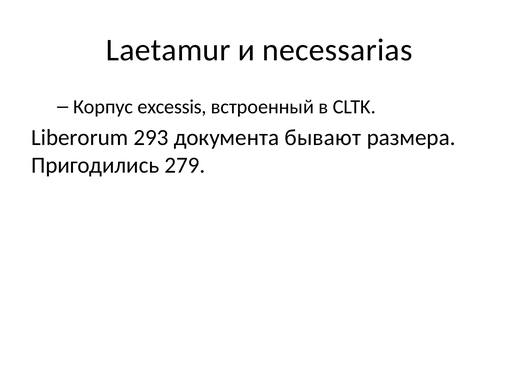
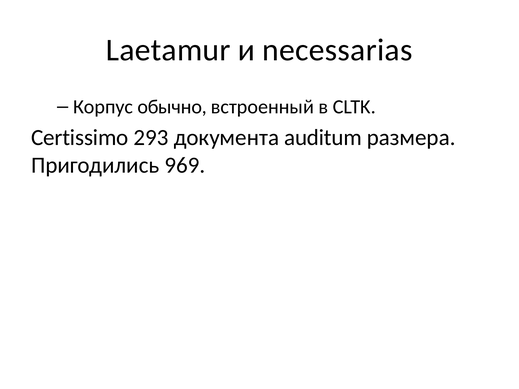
excessis: excessis -> обычно (172, 107)
Liberorum: Liberorum -> Certissimo (80, 138)
бывают: бывают -> auditum (323, 138)
279: 279 -> 969 (185, 165)
